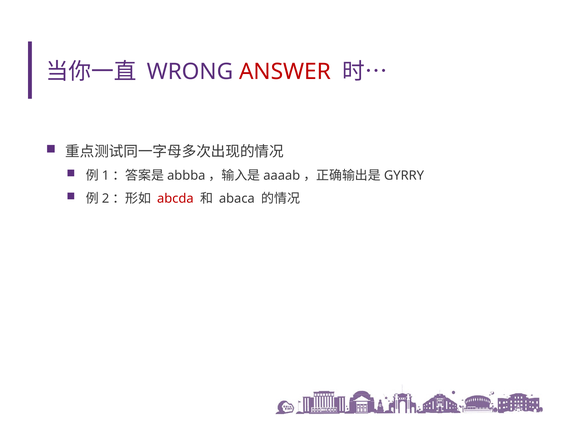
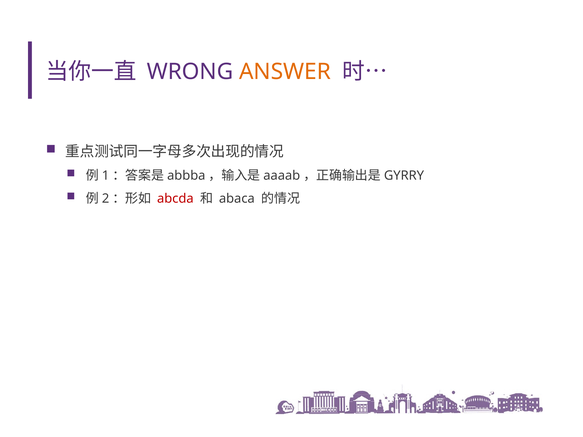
ANSWER colour: red -> orange (285, 72)
